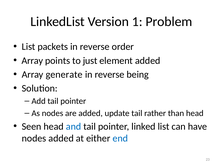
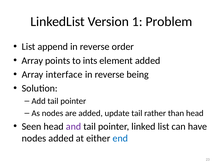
packets: packets -> append (53, 47)
just: just -> ints (90, 61)
generate: generate -> interface (64, 75)
and colour: blue -> purple (74, 127)
